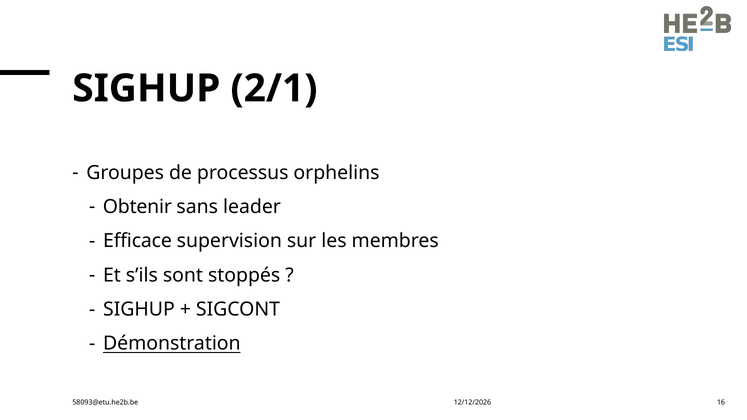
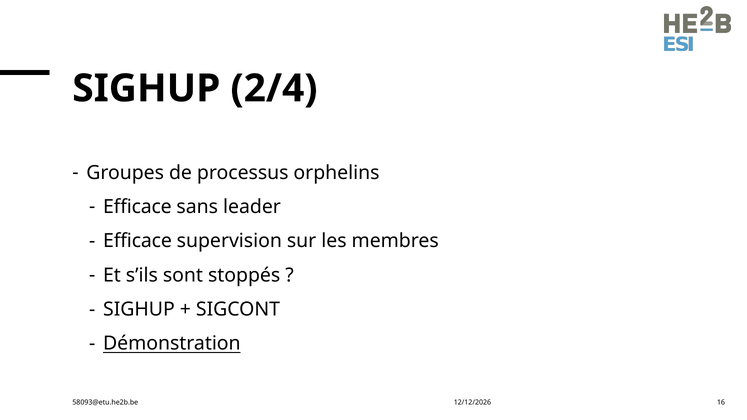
2/1: 2/1 -> 2/4 (274, 89)
Obtenir: Obtenir -> Efficace (137, 207)
